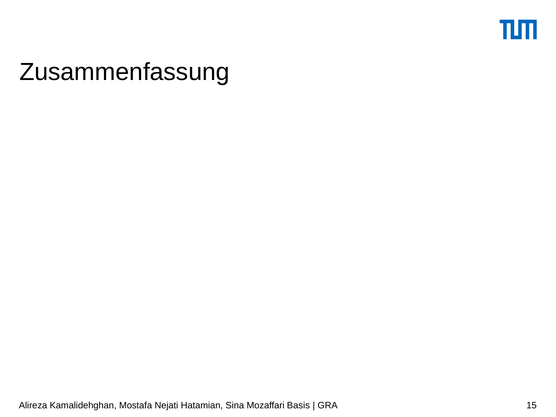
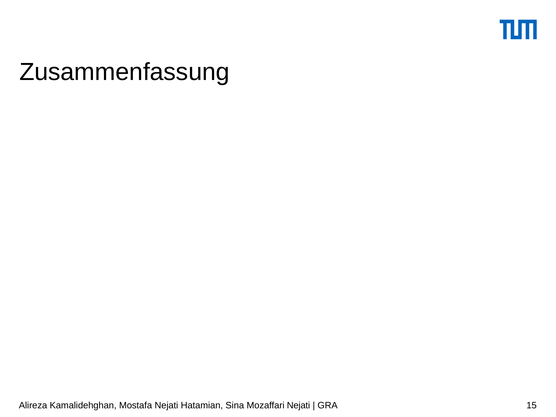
Mozaffari Basis: Basis -> Nejati (298, 405)
